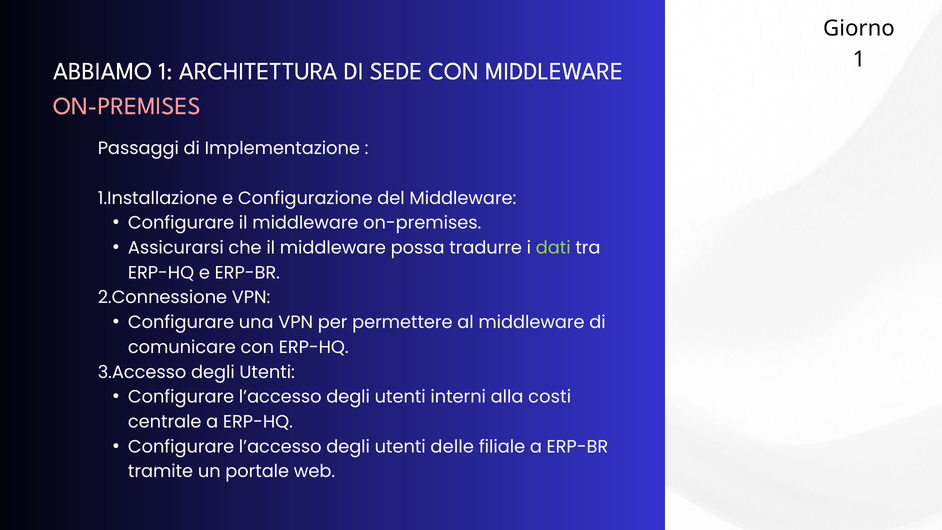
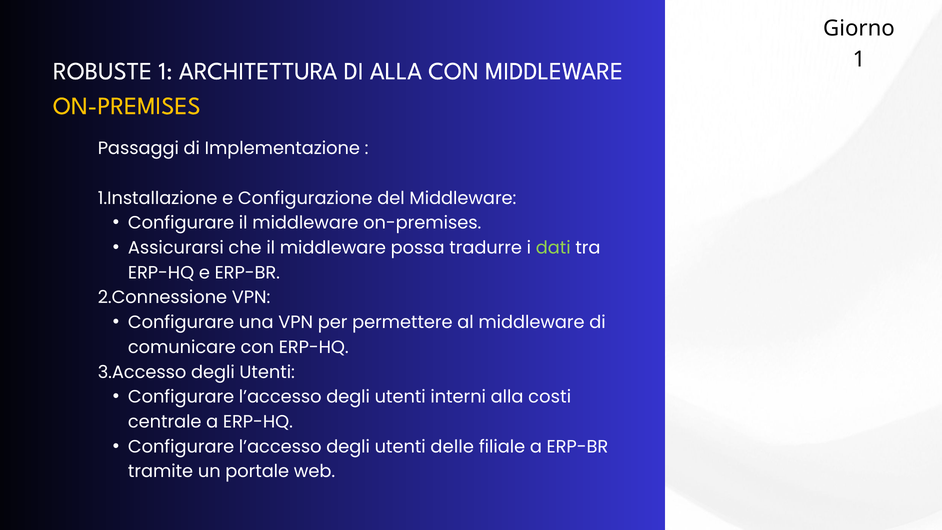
ABBIAMO: ABBIAMO -> ROBUSTE (103, 71)
DI SEDE: SEDE -> ALLA (396, 71)
ON-PREMISES colour: pink -> yellow (127, 106)
